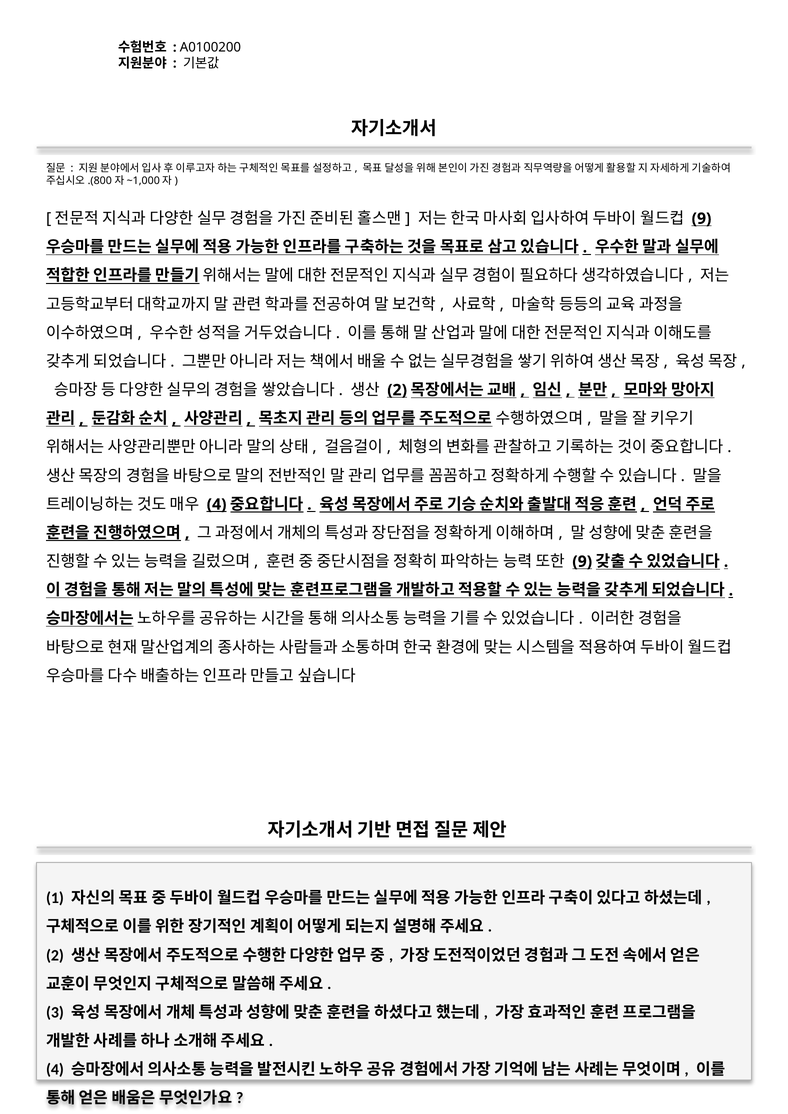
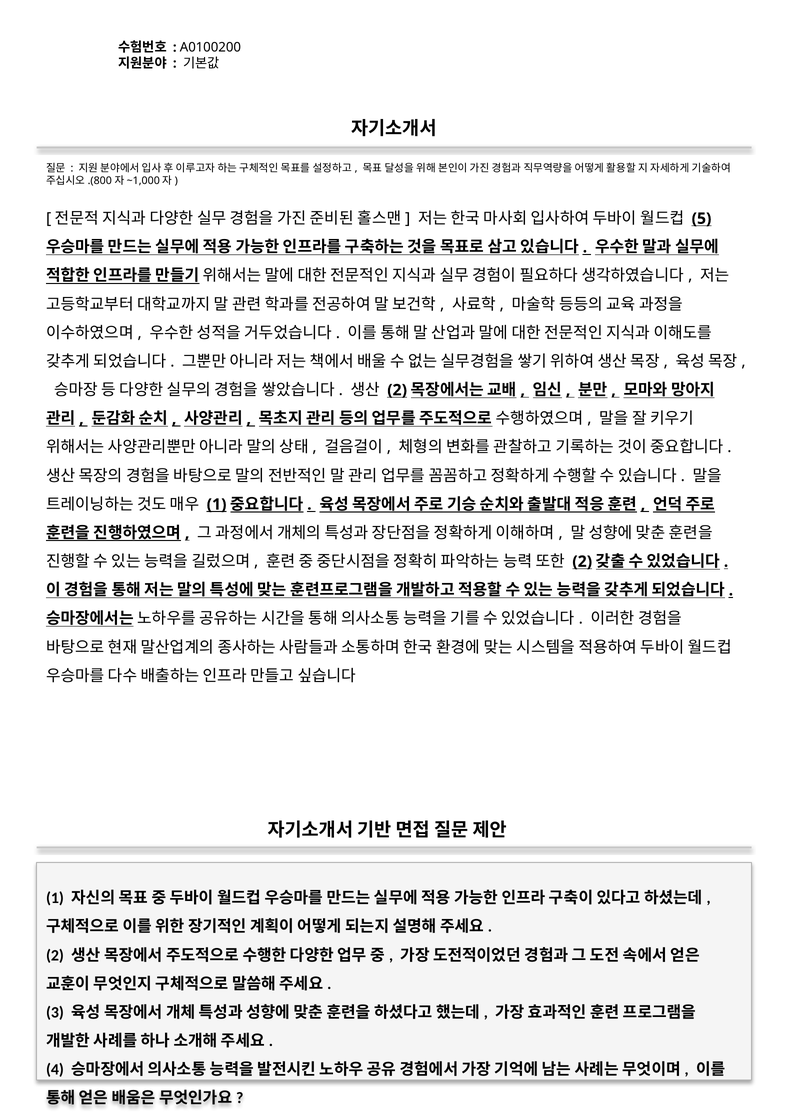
9: 9 -> 5 (702, 219)
4: 4 -> 1 (217, 505)
9: 9 -> 2 (582, 562)
